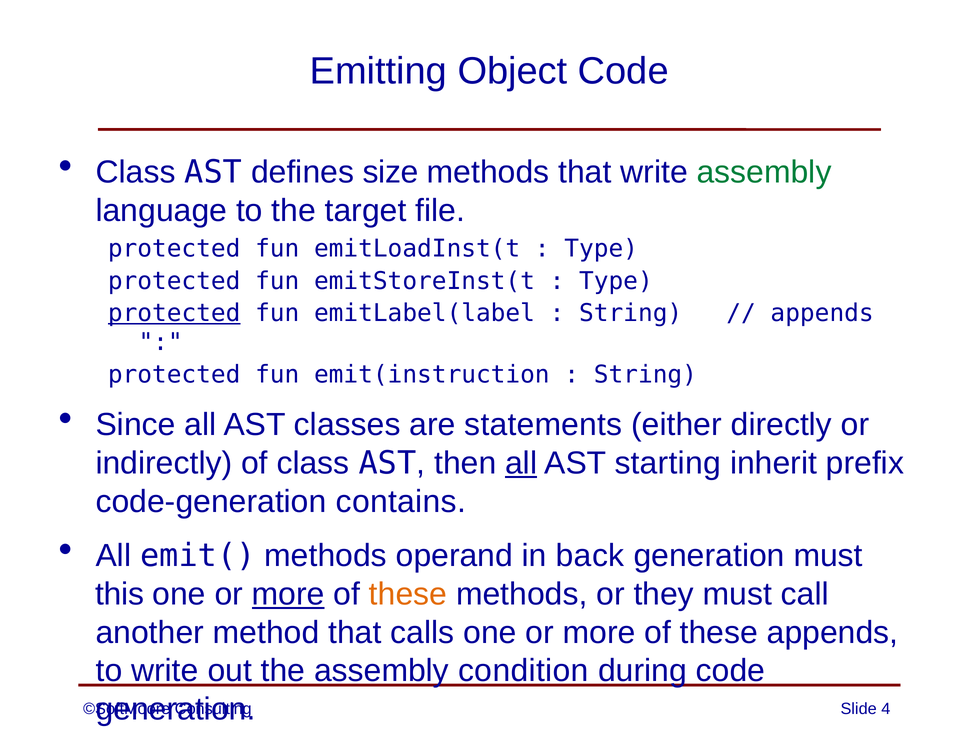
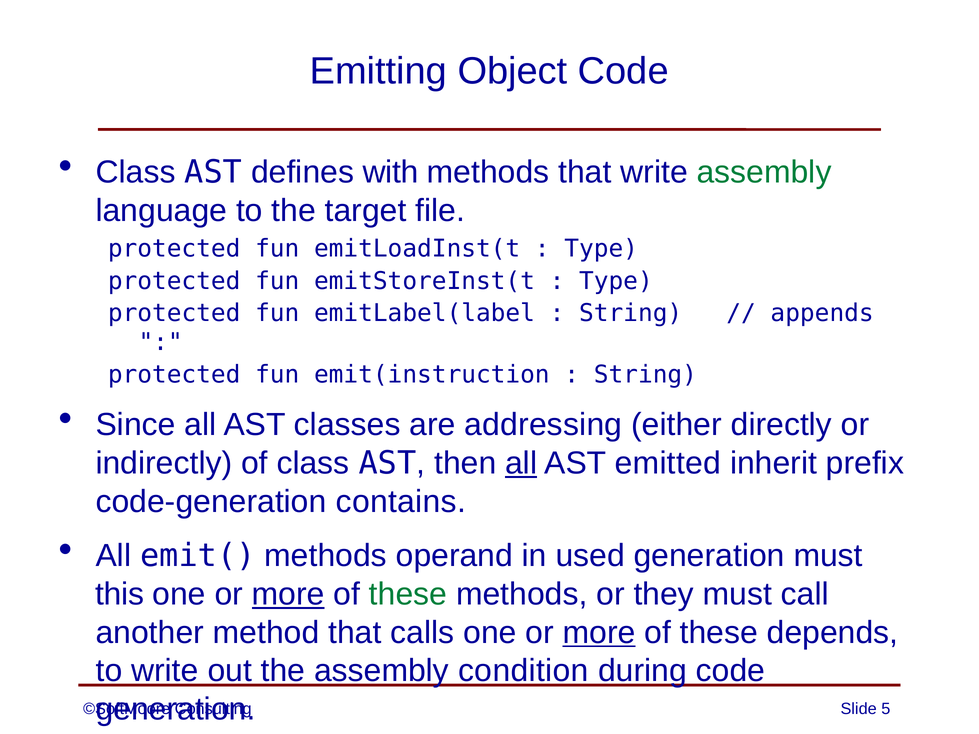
size: size -> with (391, 172)
protected underline: present -> none (174, 313)
statements: statements -> addressing (543, 425)
starting: starting -> emitted (668, 463)
back: back -> used (590, 556)
these colour: orange -> green (408, 594)
more underline: none -> present (599, 633)
these appends: appends -> depends (833, 633)
4: 4 -> 5 (886, 709)
